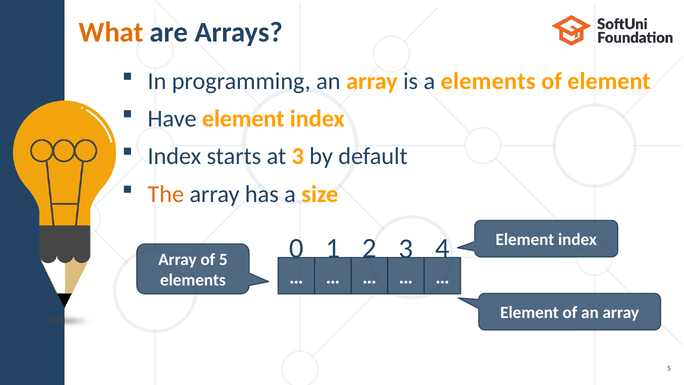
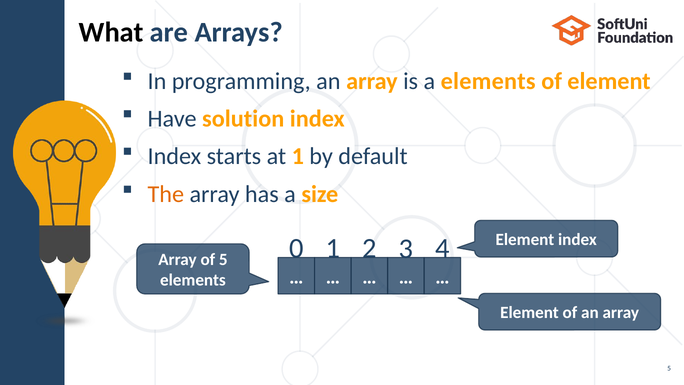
What colour: orange -> black (111, 32)
Have element: element -> solution (243, 119)
at 3: 3 -> 1 (298, 156)
